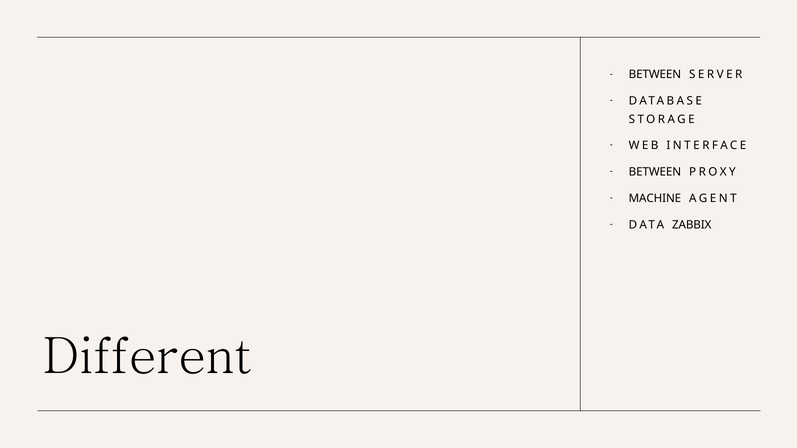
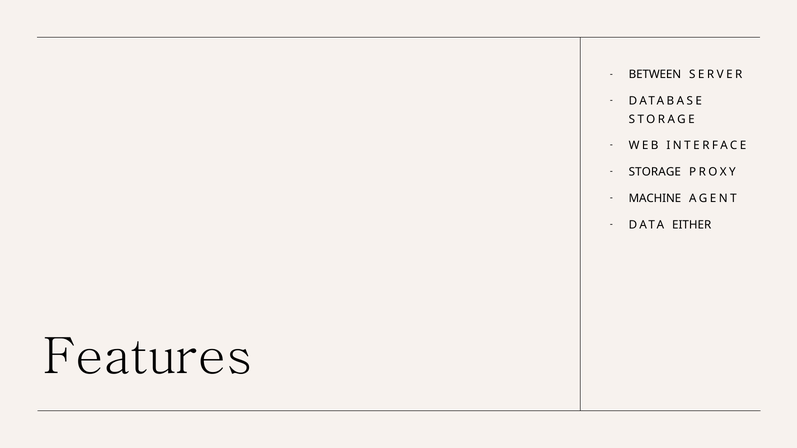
BETWEEN: BETWEEN -> STORAGE (655, 172)
ZABBIX: ZABBIX -> EITHER (692, 225)
Different: Different -> Features (148, 357)
